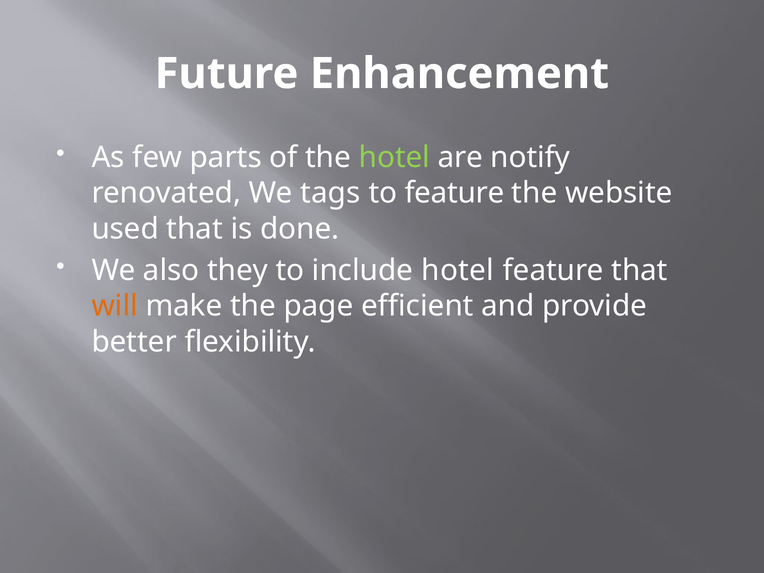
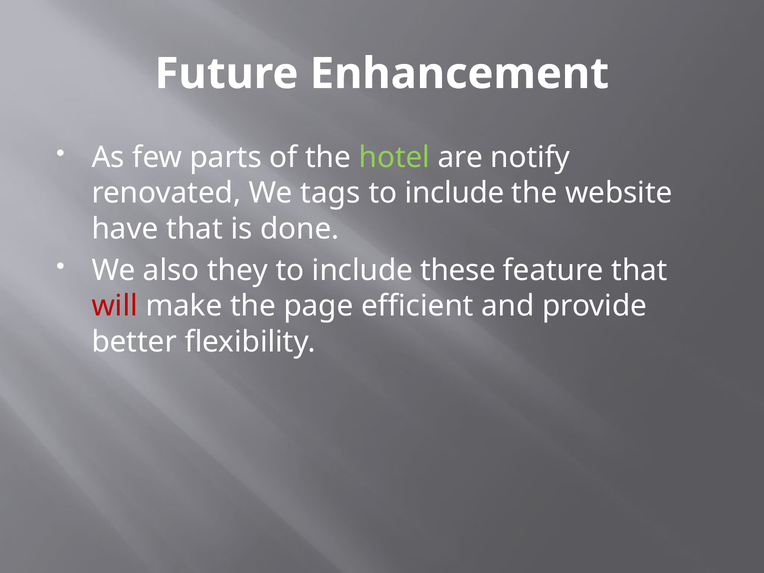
feature: feature -> include (455, 193)
used: used -> have (125, 229)
include hotel: hotel -> these (458, 270)
will colour: orange -> red (115, 306)
